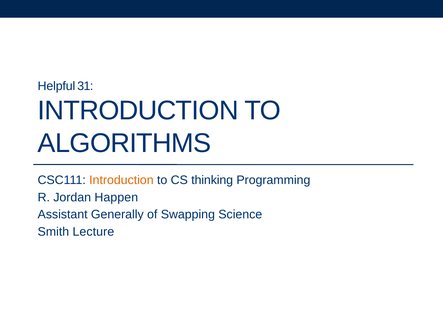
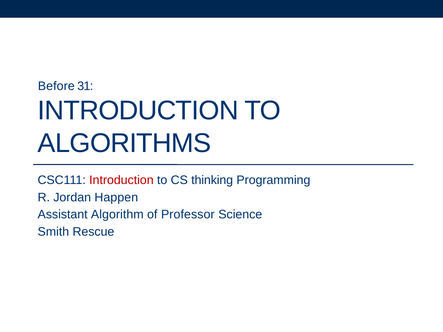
Helpful: Helpful -> Before (56, 86)
Introduction colour: orange -> red (121, 180)
Generally: Generally -> Algorithm (117, 215)
Swapping: Swapping -> Professor (188, 215)
Lecture: Lecture -> Rescue (93, 232)
